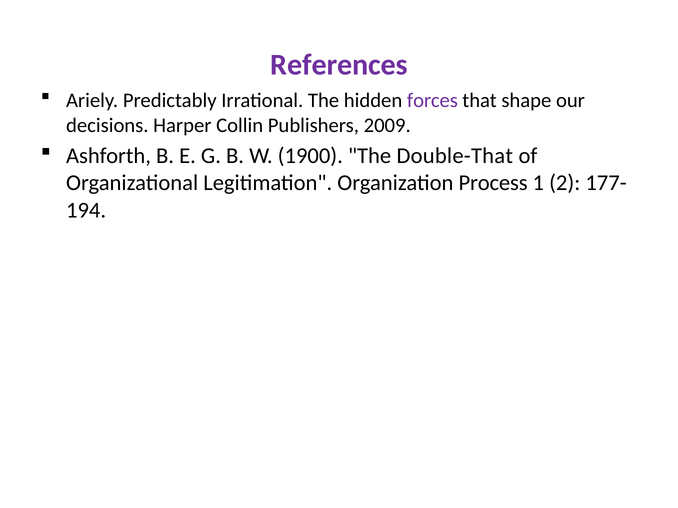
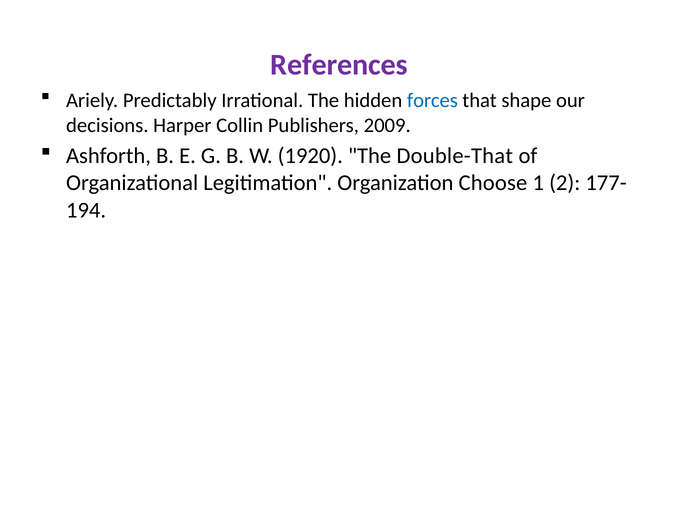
forces colour: purple -> blue (432, 101)
1900: 1900 -> 1920 (310, 156)
Process: Process -> Choose (493, 183)
